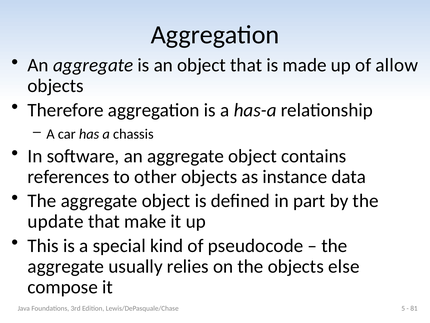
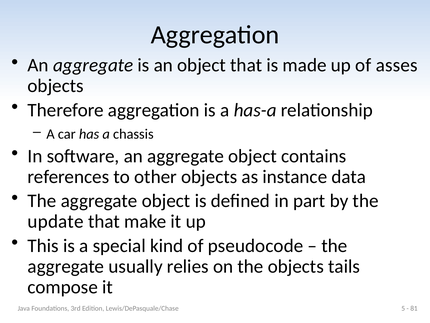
allow: allow -> asses (397, 65)
else: else -> tails (344, 266)
